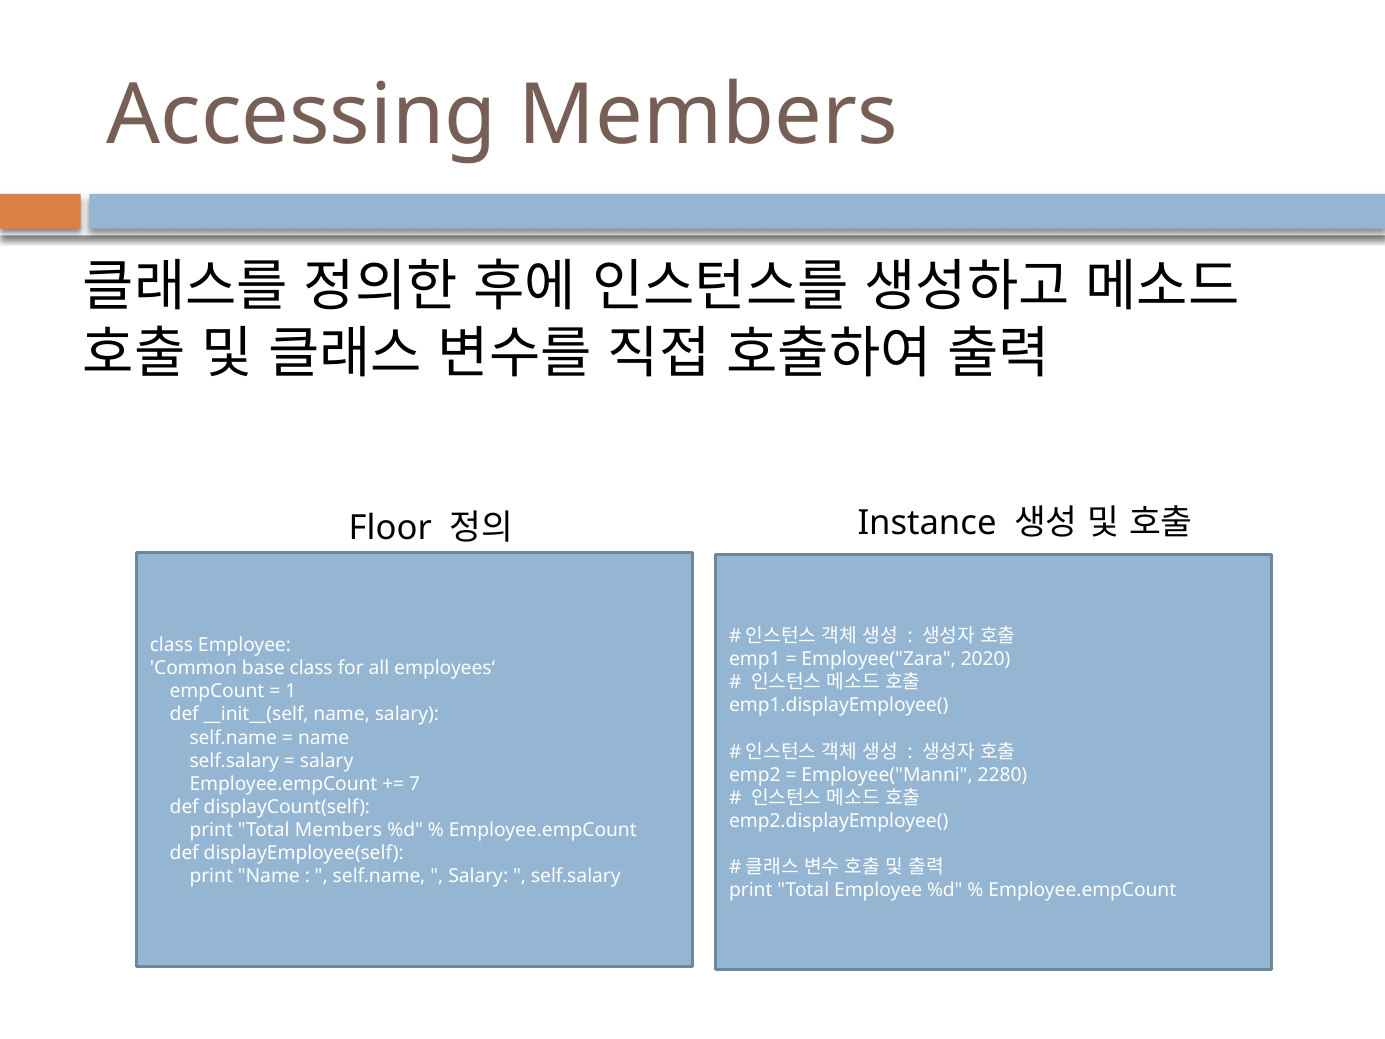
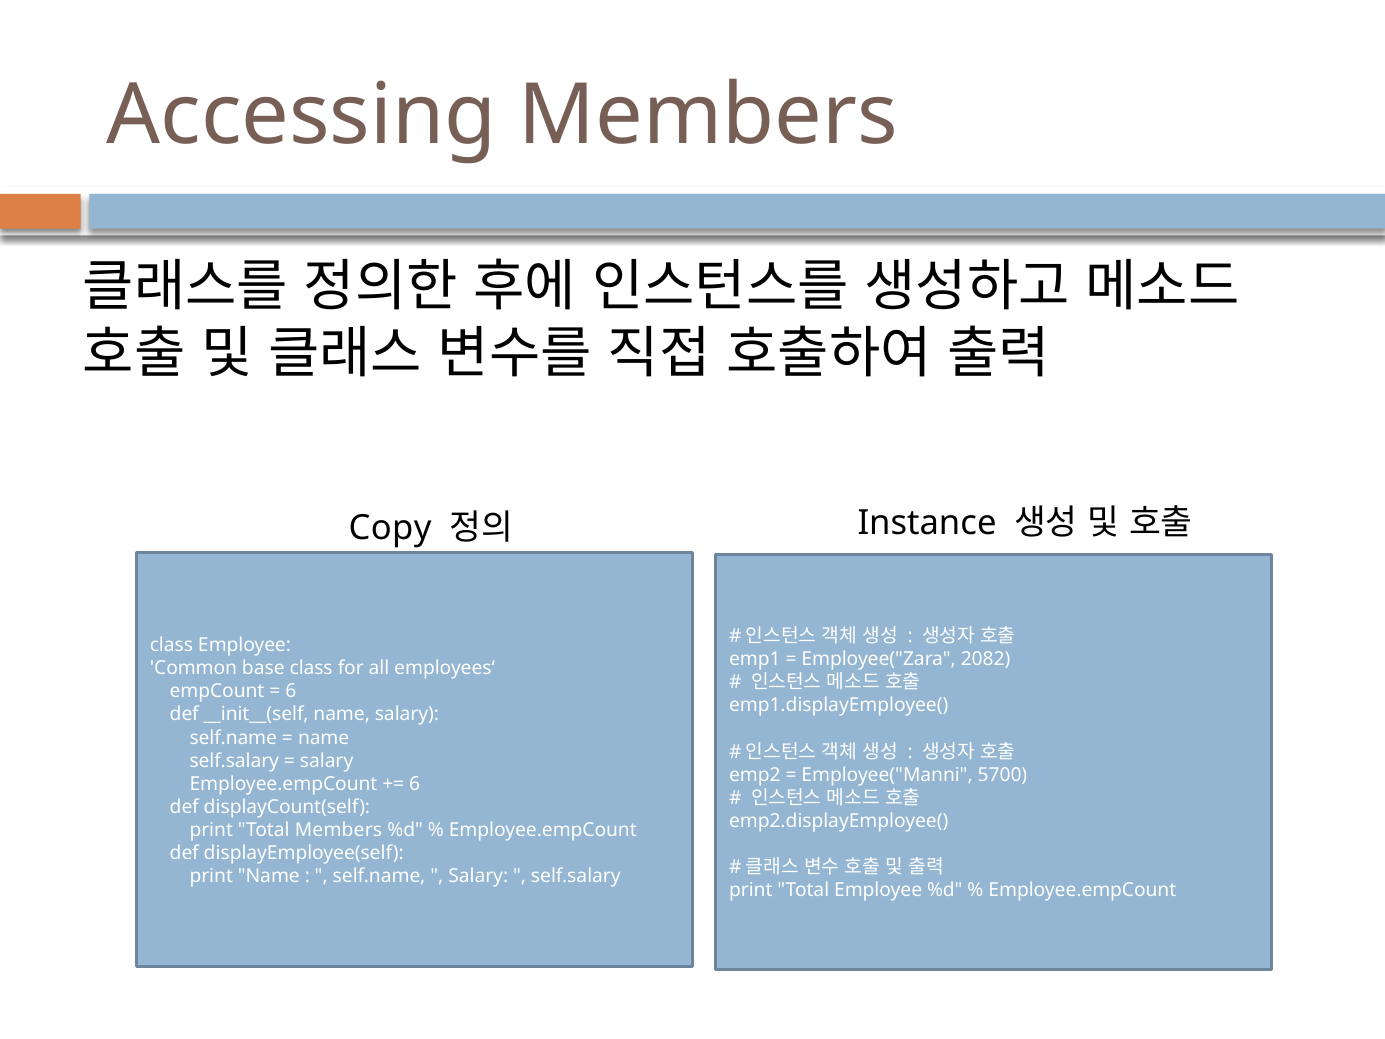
Floor: Floor -> Copy (390, 528)
2020: 2020 -> 2082 (986, 659)
1: 1 -> 6 (291, 691)
2280: 2280 -> 5700 (1002, 775)
7: 7 -> 6 (415, 784)
